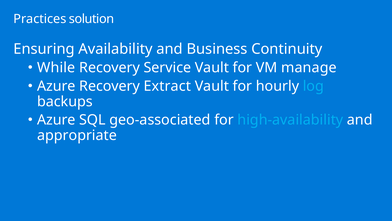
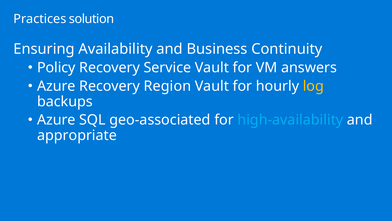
While: While -> Policy (56, 68)
manage: manage -> answers (309, 68)
Extract: Extract -> Region (167, 86)
log colour: light blue -> yellow (313, 86)
